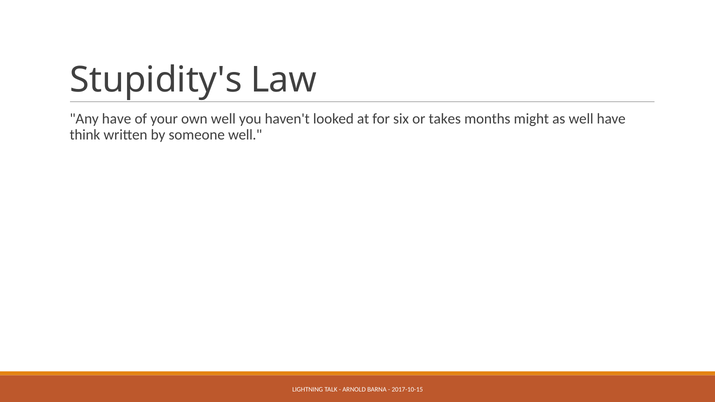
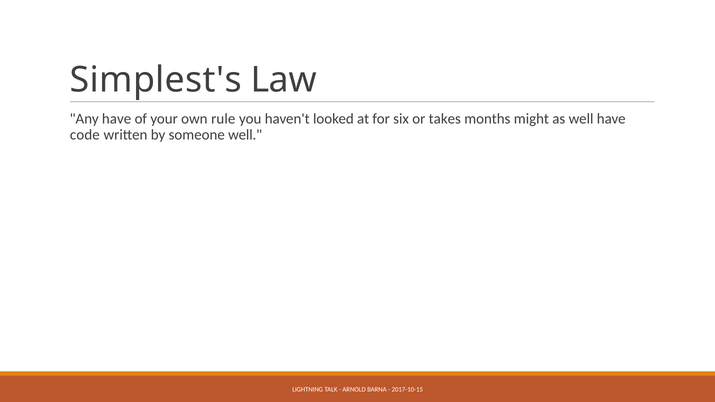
Stupidity's: Stupidity's -> Simplest's (156, 80)
own well: well -> rule (223, 119)
think: think -> code (85, 135)
